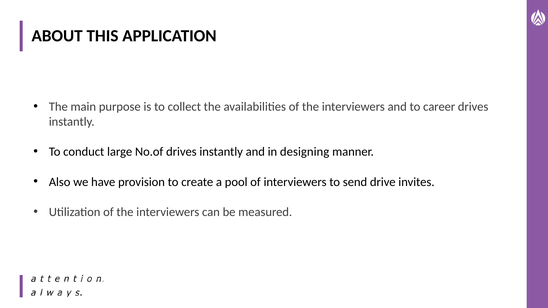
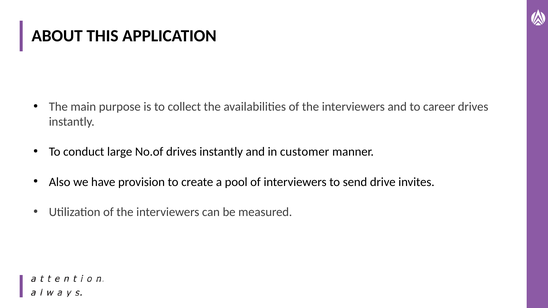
designing: designing -> customer (305, 152)
